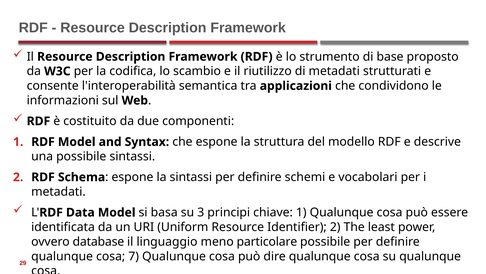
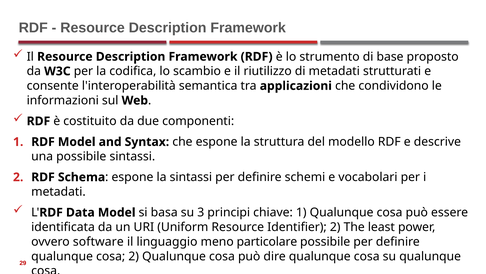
database: database -> software (98, 241)
cosa 7: 7 -> 2 (134, 256)
